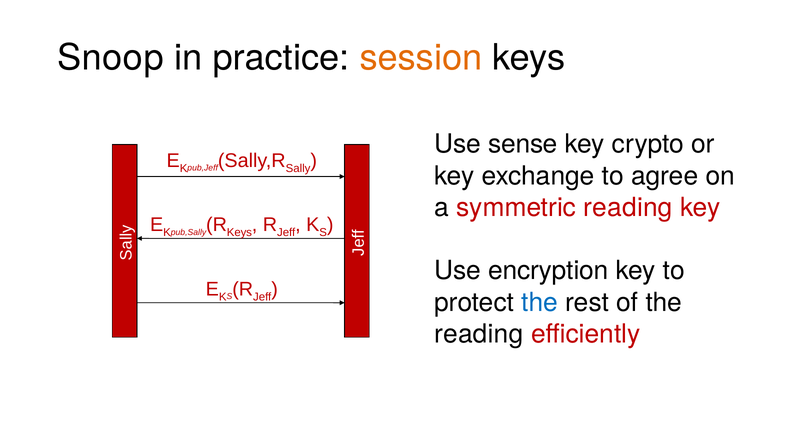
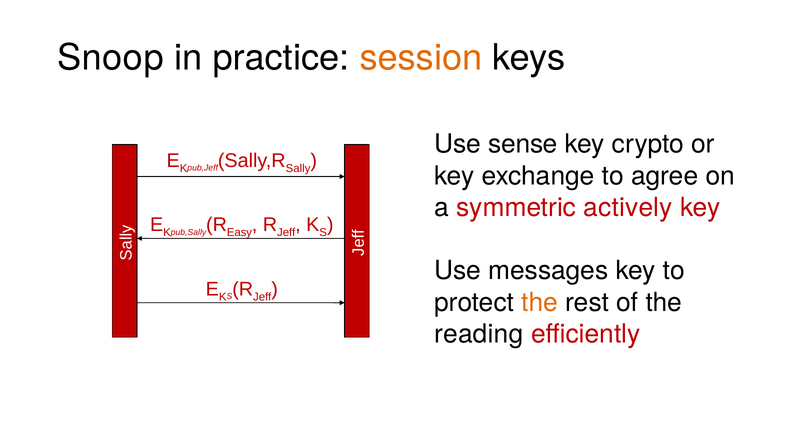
symmetric reading: reading -> actively (628, 207)
Keys: Keys -> Easy (239, 233)
encryption: encryption -> messages (548, 271)
the colour: blue -> orange (540, 302)
